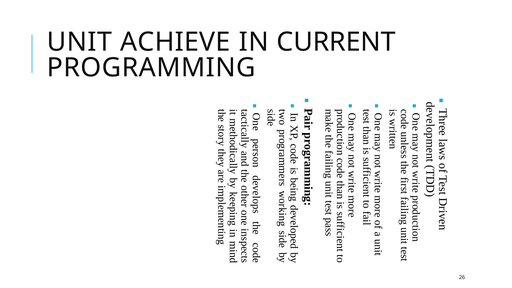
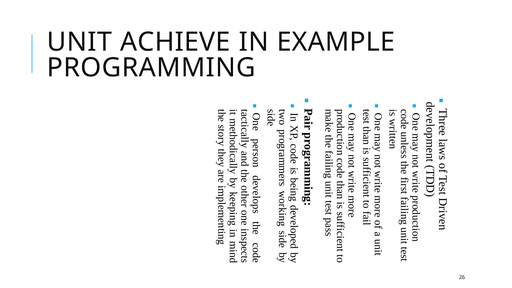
CURRENT: CURRENT -> EXAMPLE (336, 42)
